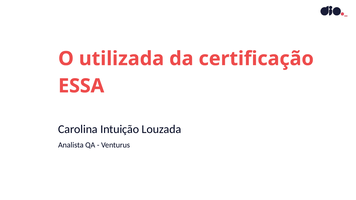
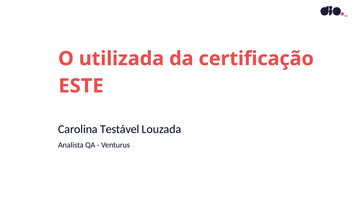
ESSA: ESSA -> ESTE (81, 86)
Intuição: Intuição -> Testável (120, 129)
